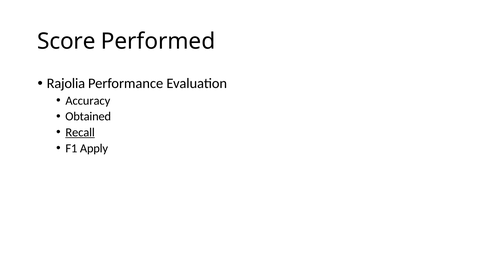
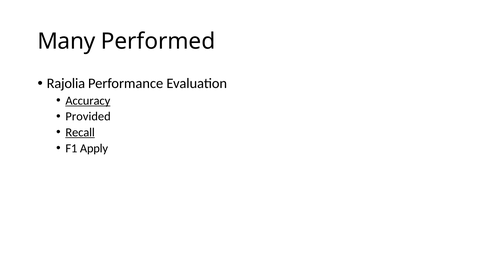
Score: Score -> Many (66, 41)
Accuracy underline: none -> present (88, 101)
Obtained: Obtained -> Provided (88, 116)
